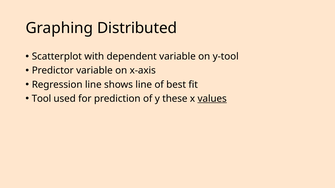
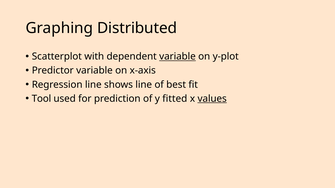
variable underline: none -> present (177, 57)
y-tool: y-tool -> y-plot (226, 57)
these: these -> fitted (175, 99)
